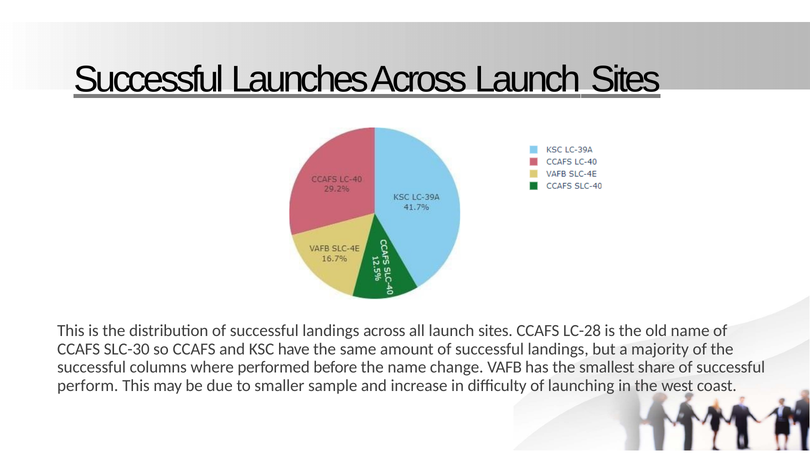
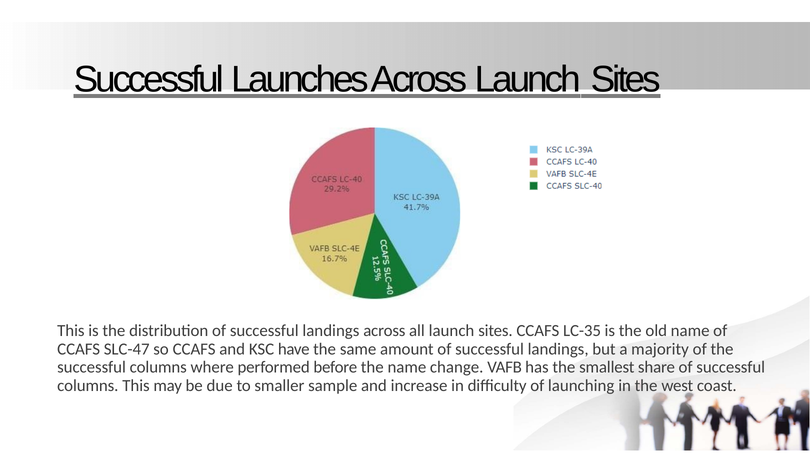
LC-28: LC-28 -> LC-35 (582, 331)
SLC-30: SLC-30 -> SLC-47 (127, 349)
perform: perform -> columns (88, 385)
